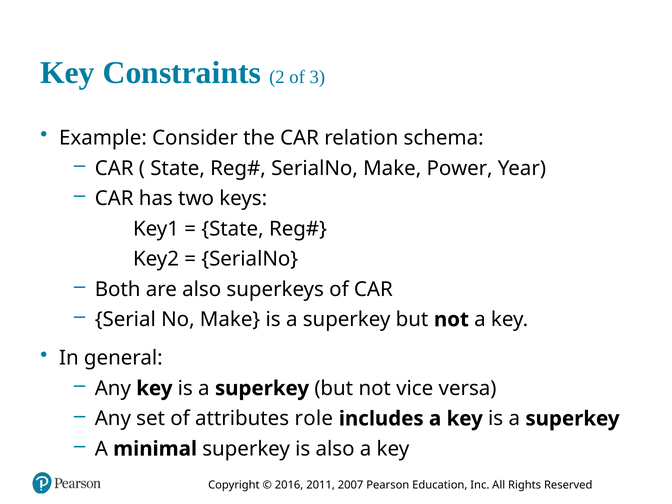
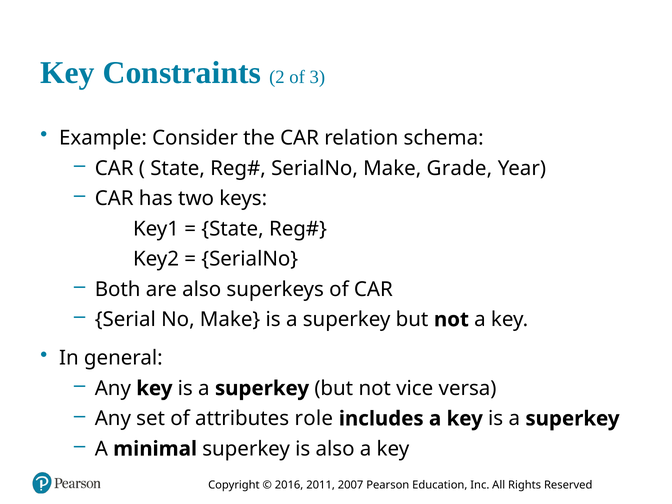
Power: Power -> Grade (459, 168)
